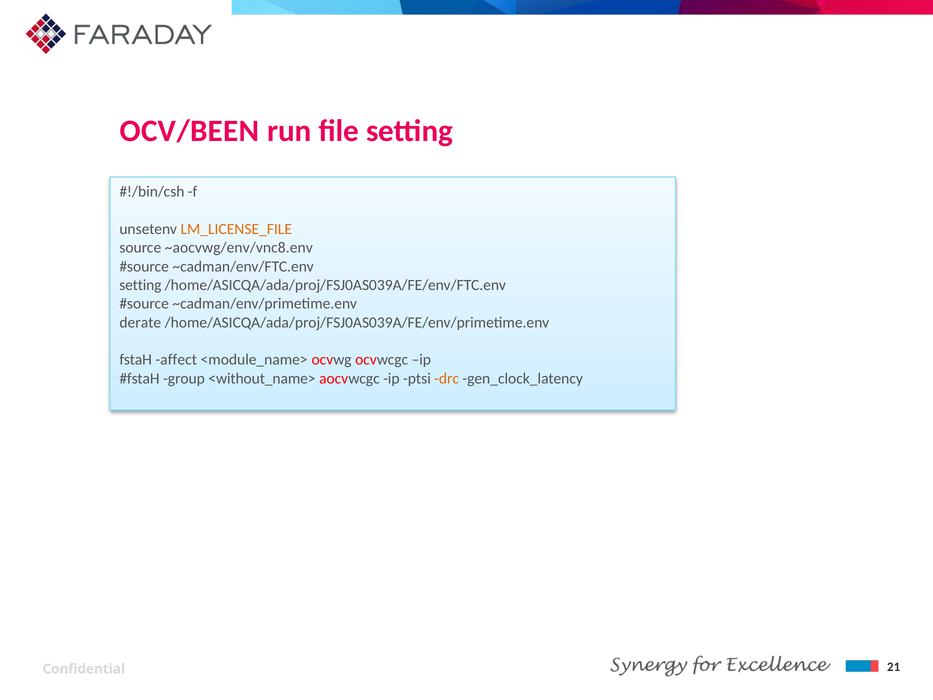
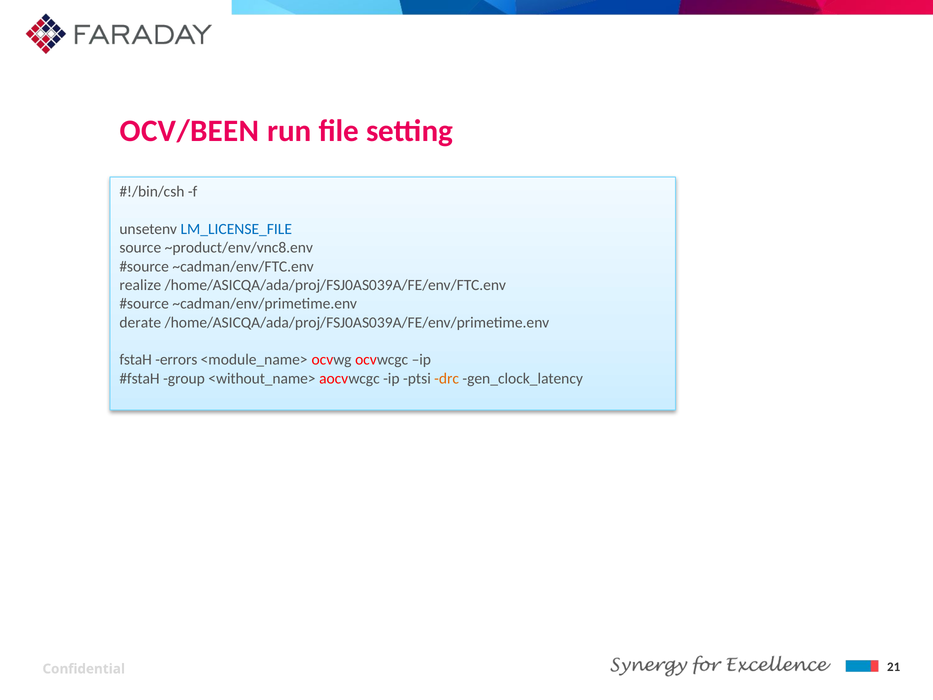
LM_LICENSE_FILE colour: orange -> blue (236, 229)
~aocvwg/env/vnc8.env: ~aocvwg/env/vnc8.env -> ~product/env/vnc8.env (239, 248)
setting: setting -> realize (140, 285)
affect: affect -> errors (176, 360)
